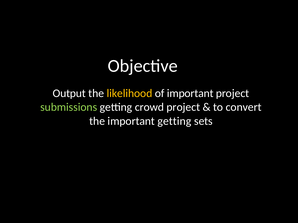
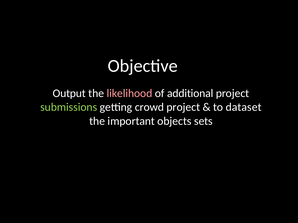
likelihood colour: yellow -> pink (129, 94)
of important: important -> additional (190, 94)
convert: convert -> dataset (244, 107)
important getting: getting -> objects (174, 121)
